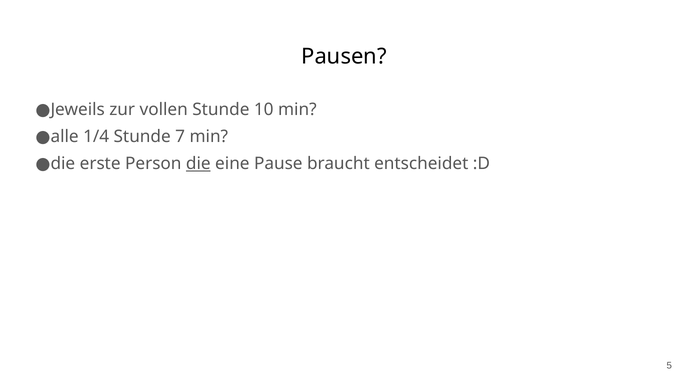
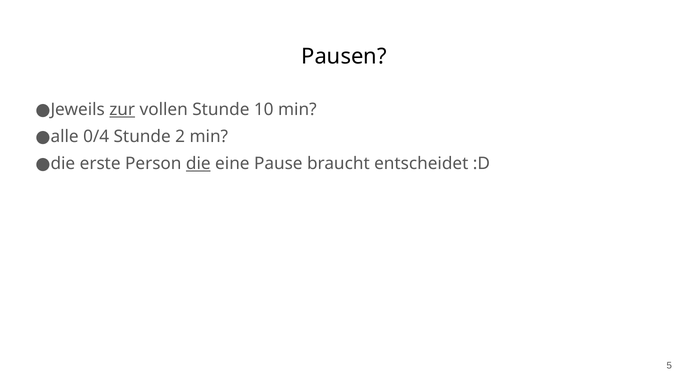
zur underline: none -> present (122, 110)
1/4: 1/4 -> 0/4 (96, 137)
7: 7 -> 2 (180, 137)
